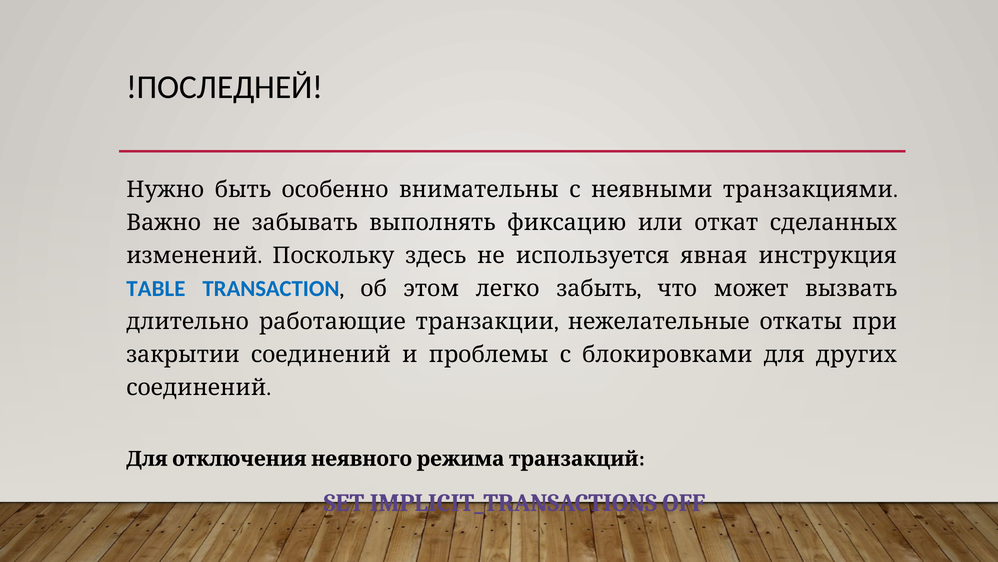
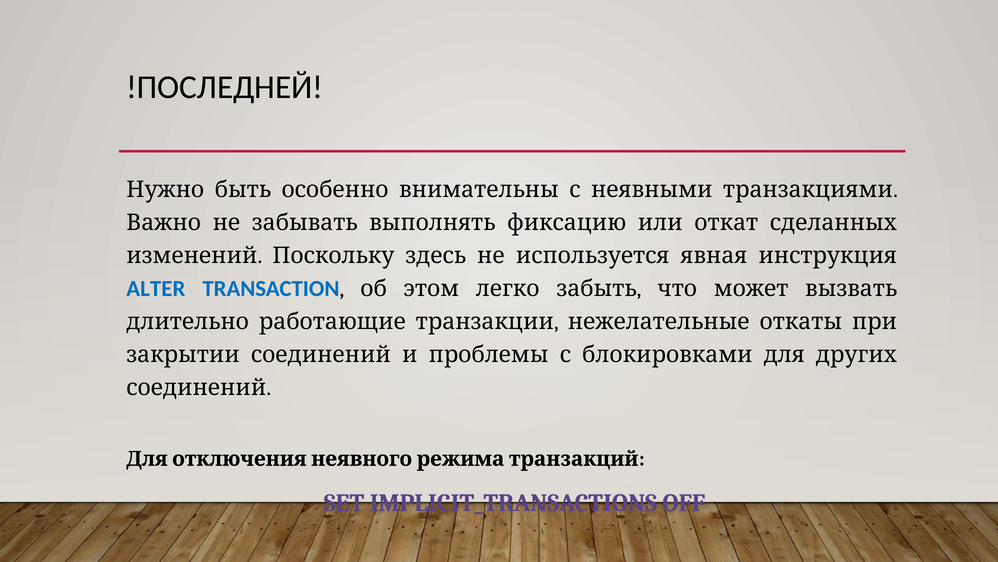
TABLE: TABLE -> ALTER (156, 288)
